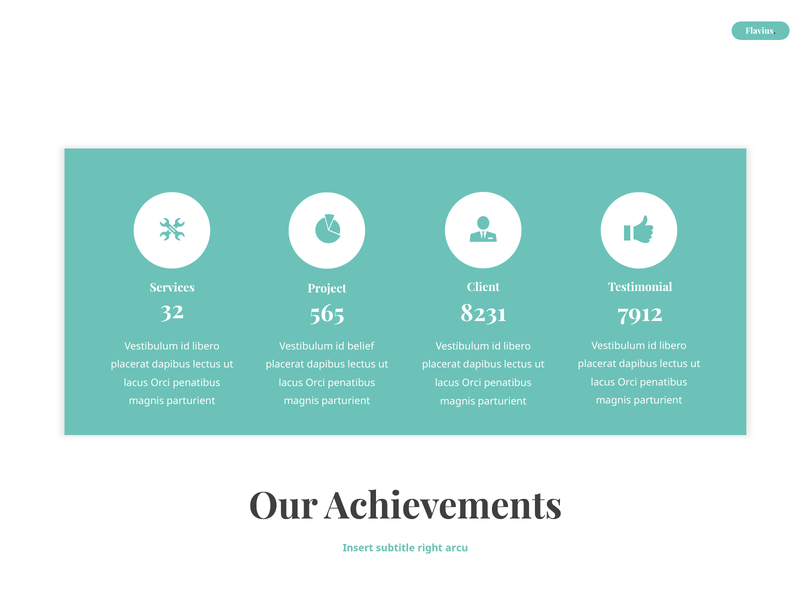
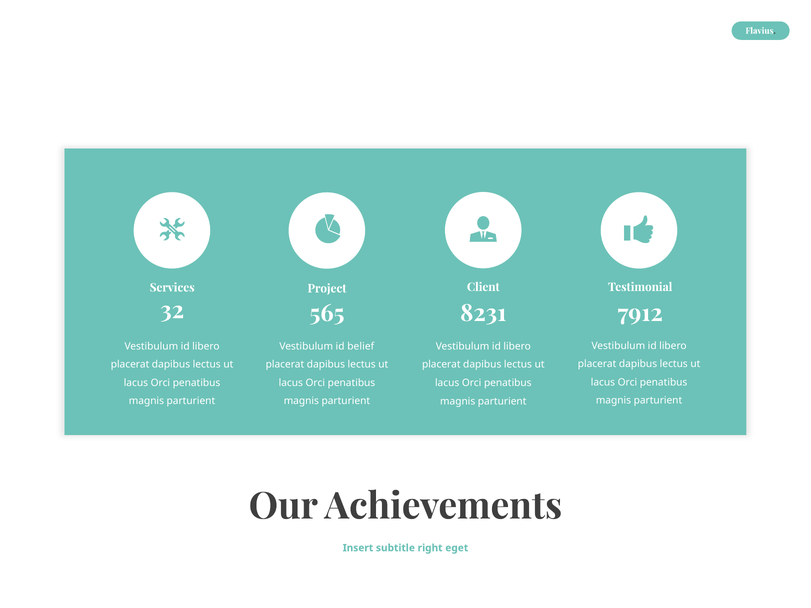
arcu: arcu -> eget (457, 548)
